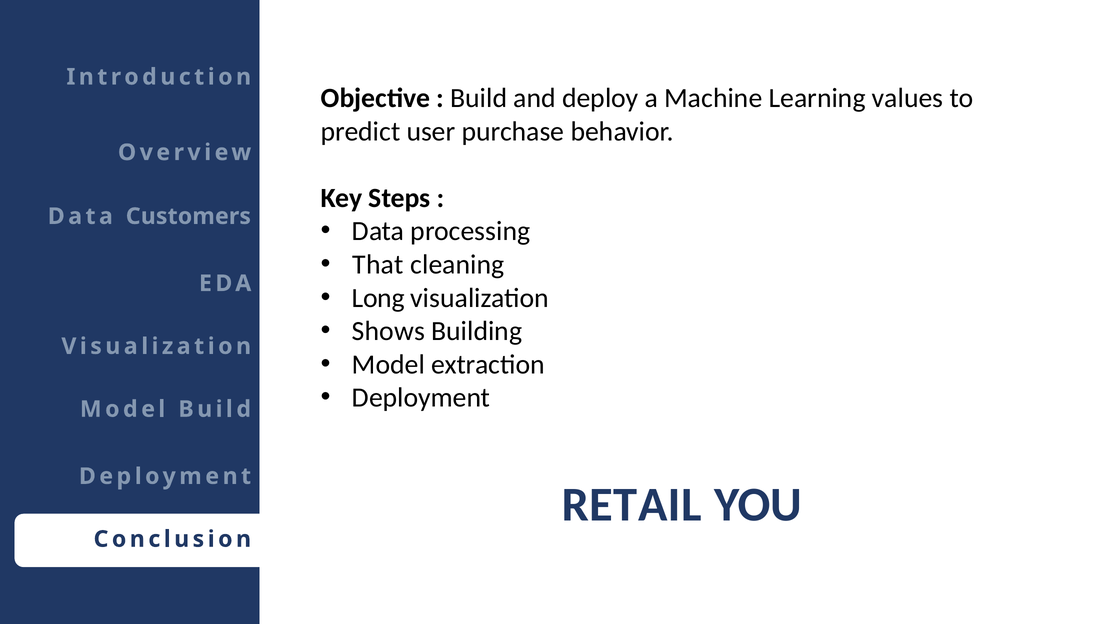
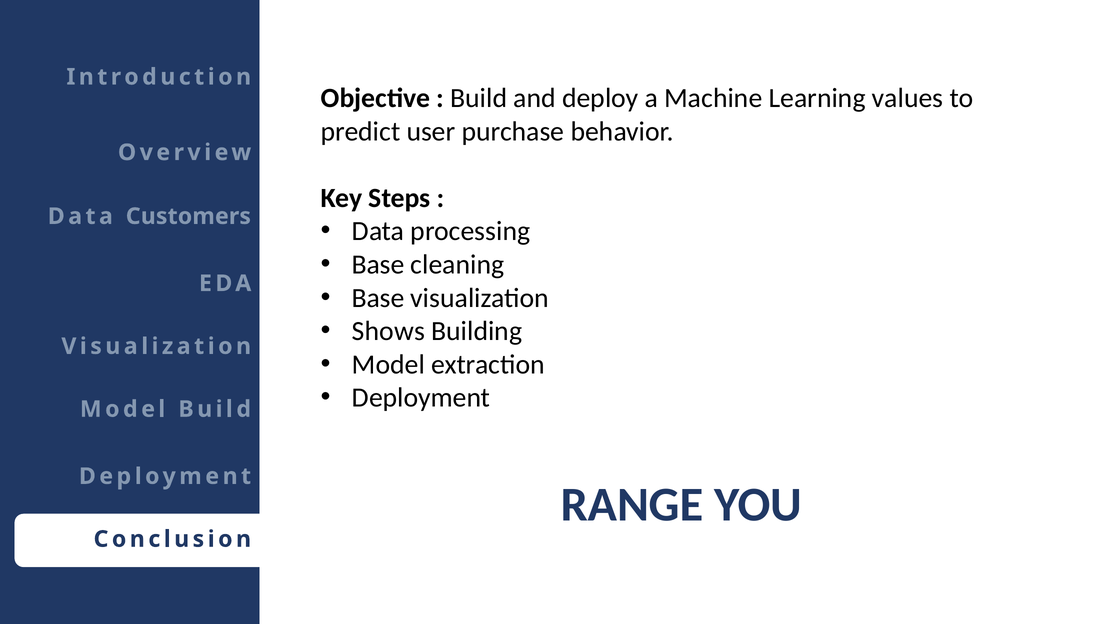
That: That -> Base (378, 265)
Long: Long -> Base (378, 298)
RETAIL: RETAIL -> RANGE (632, 505)
